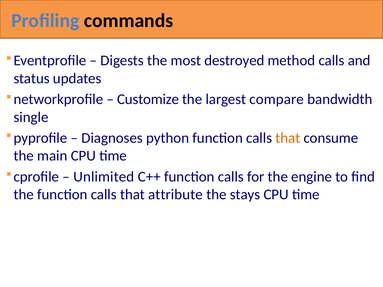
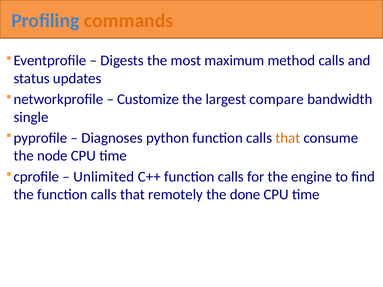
commands colour: black -> orange (129, 21)
destroyed: destroyed -> maximum (234, 61)
main: main -> node (52, 156)
attribute: attribute -> remotely (176, 195)
stays: stays -> done (245, 195)
